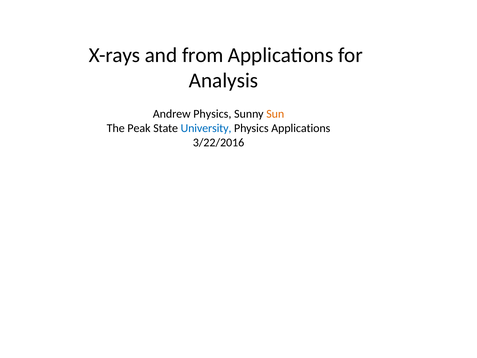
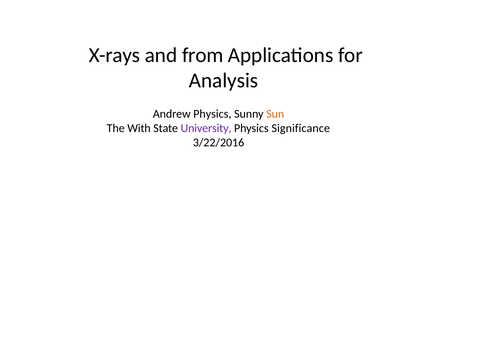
Peak: Peak -> With (139, 128)
University colour: blue -> purple (206, 128)
Physics Applications: Applications -> Significance (301, 128)
